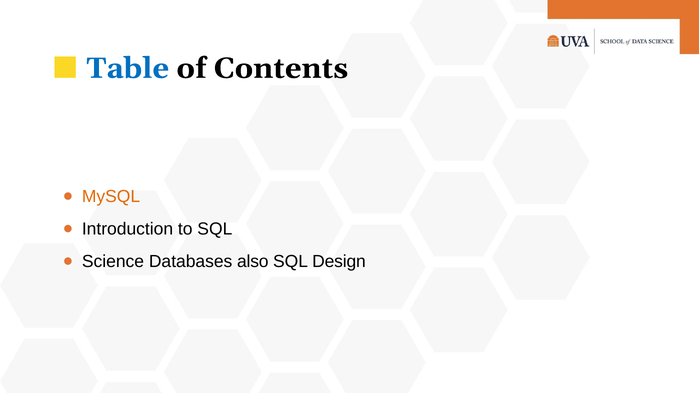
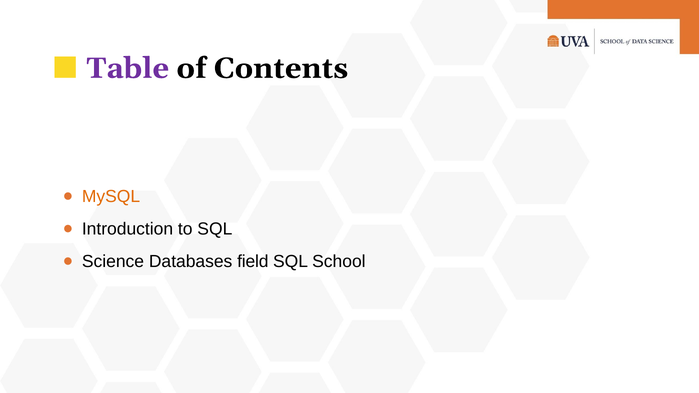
Table colour: blue -> purple (128, 68)
also: also -> field (253, 262)
Design: Design -> School (339, 262)
